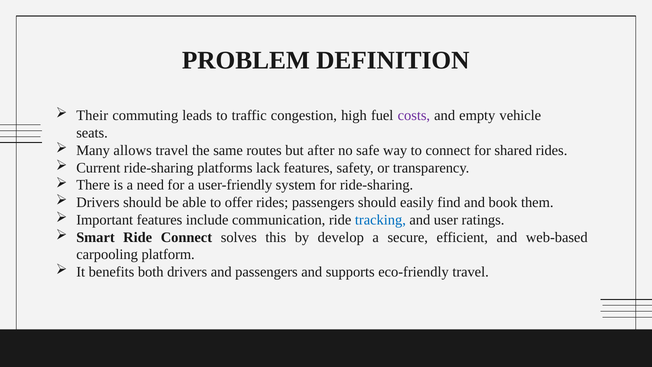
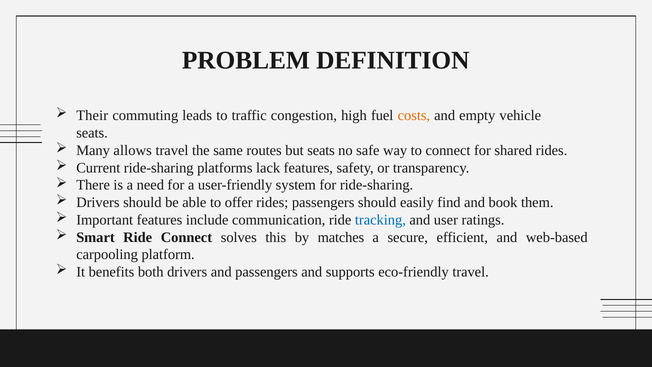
costs colour: purple -> orange (414, 116)
but after: after -> seats (321, 150)
develop: develop -> matches (341, 237)
